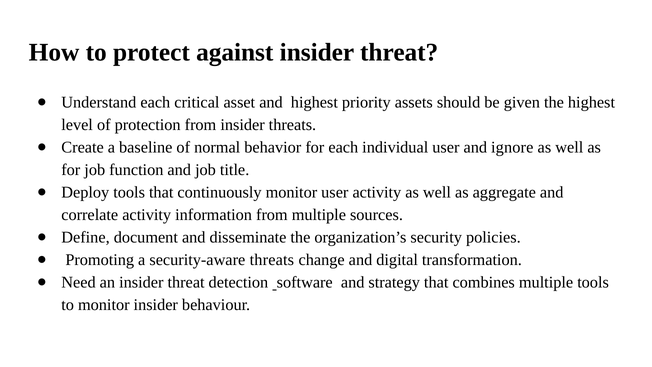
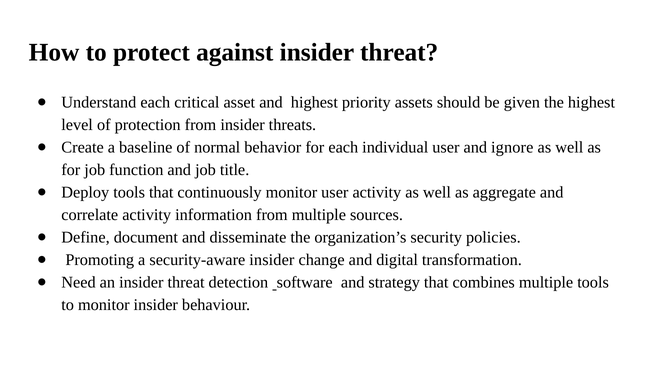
security-aware threats: threats -> insider (272, 260)
